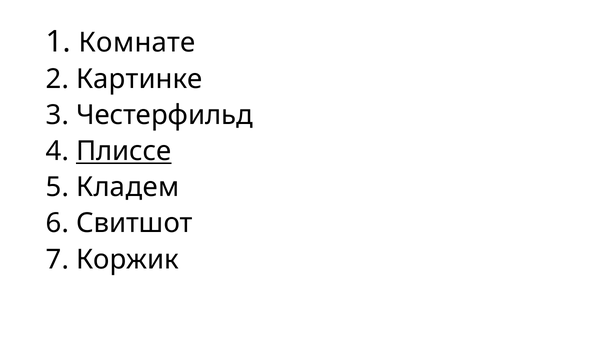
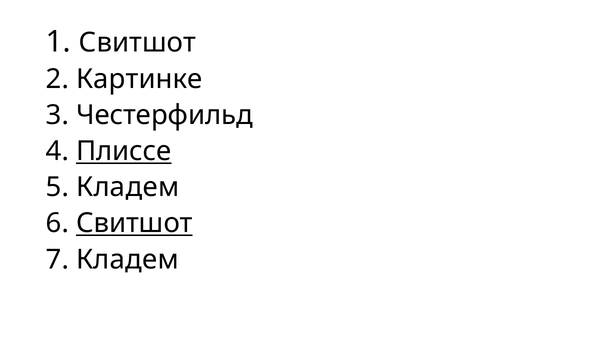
1 Комнате: Комнате -> Свитшот (137, 43)
Свитшот underline: none -> present (134, 223)
7 Коржик: Коржик -> Кладем (127, 259)
